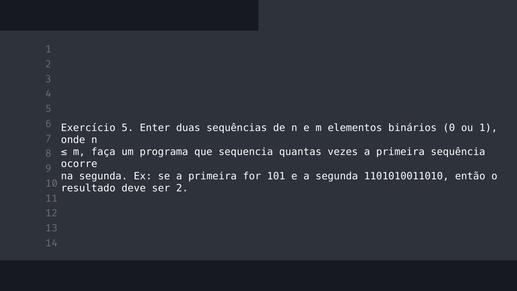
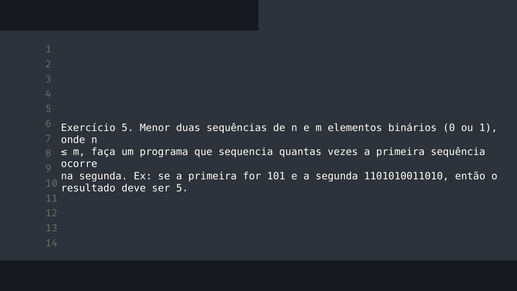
Enter: Enter -> Menor (155, 128)
ser 2: 2 -> 5 (182, 188)
